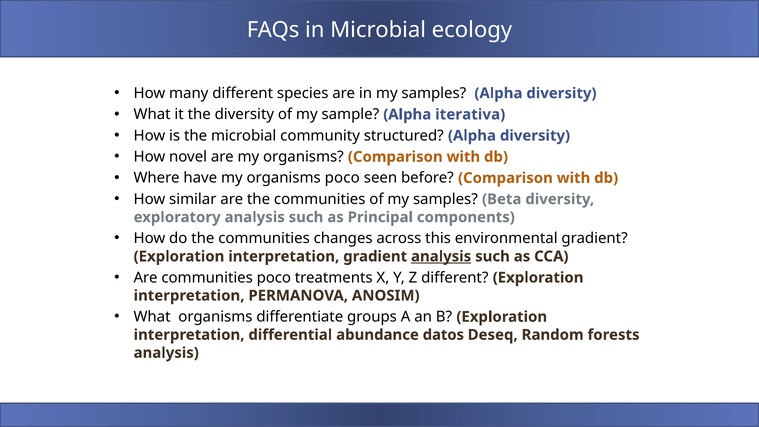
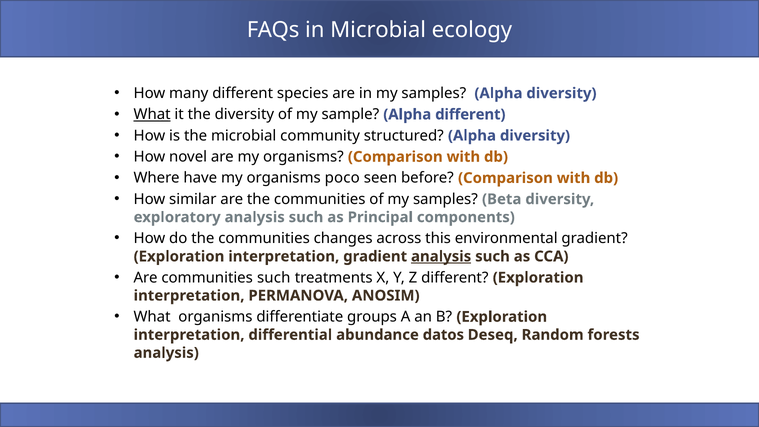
What underline: none -> present (152, 114)
Alpha iterativa: iterativa -> different (470, 114)
communities poco: poco -> such (274, 278)
